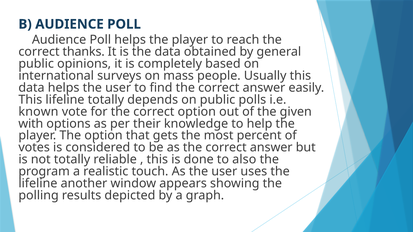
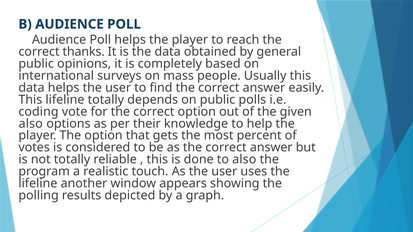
known: known -> coding (38, 112)
with: with -> also (31, 124)
